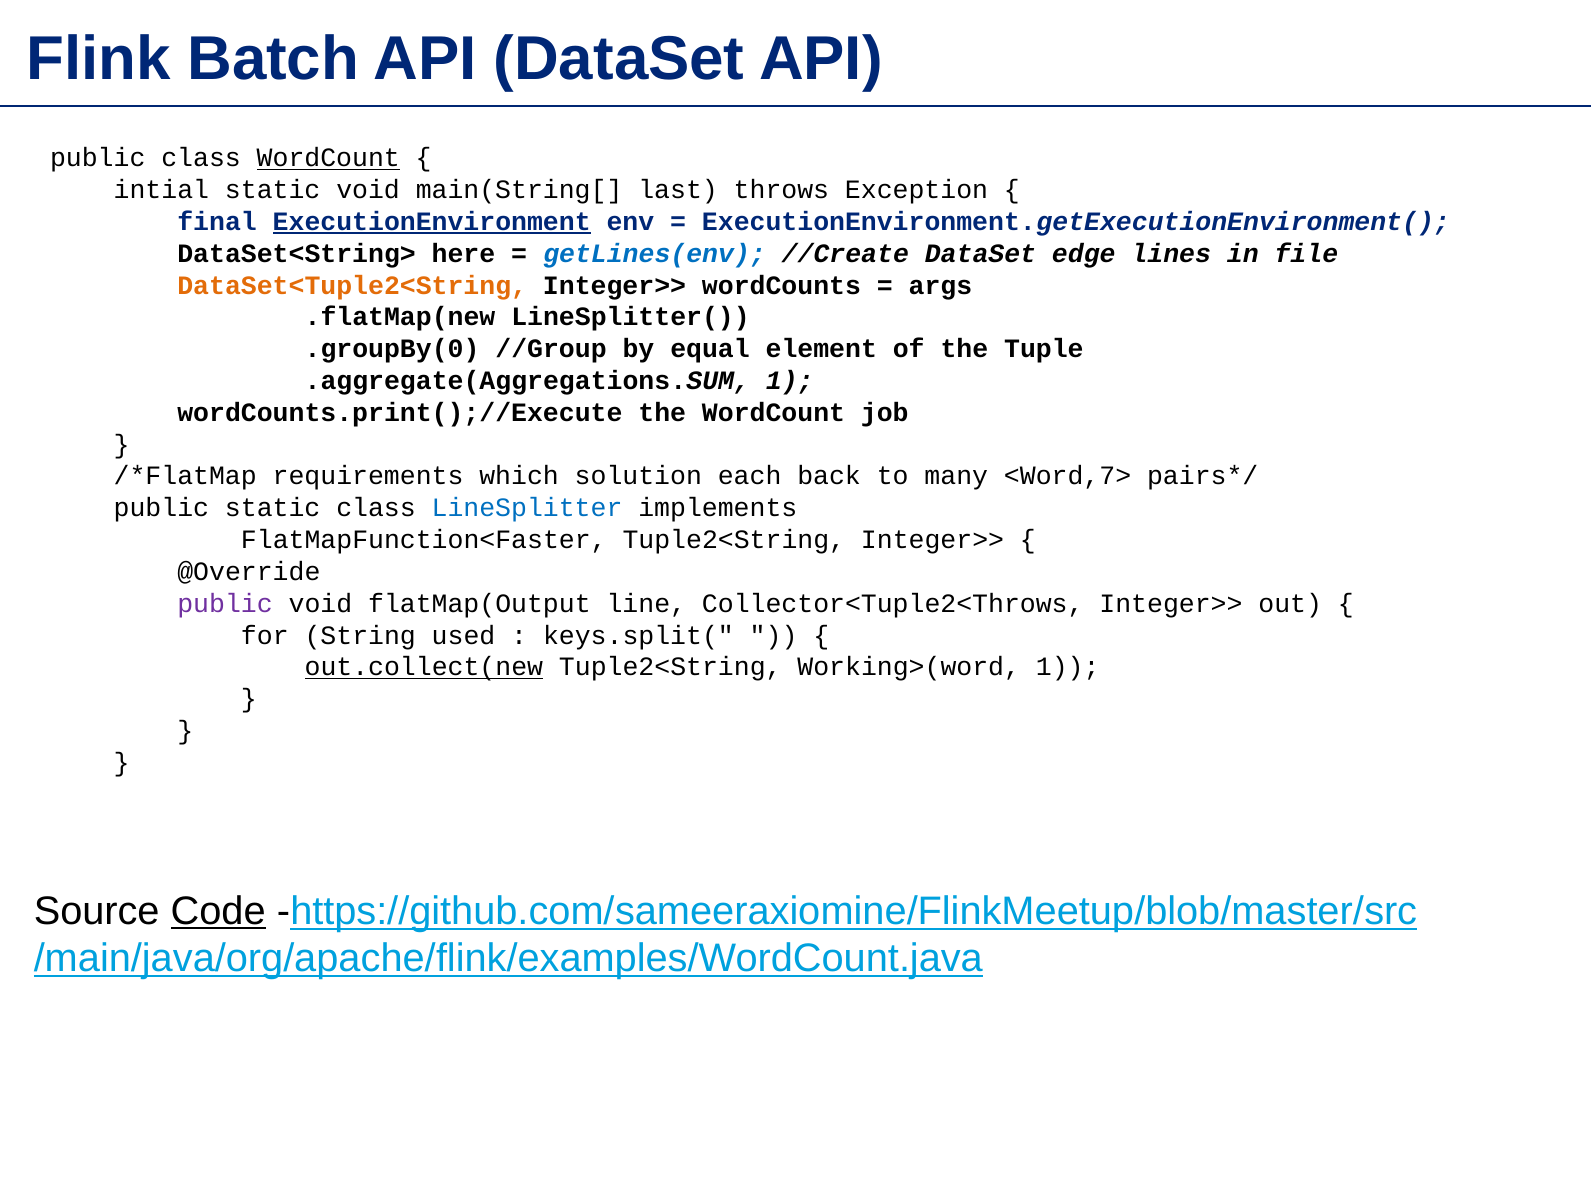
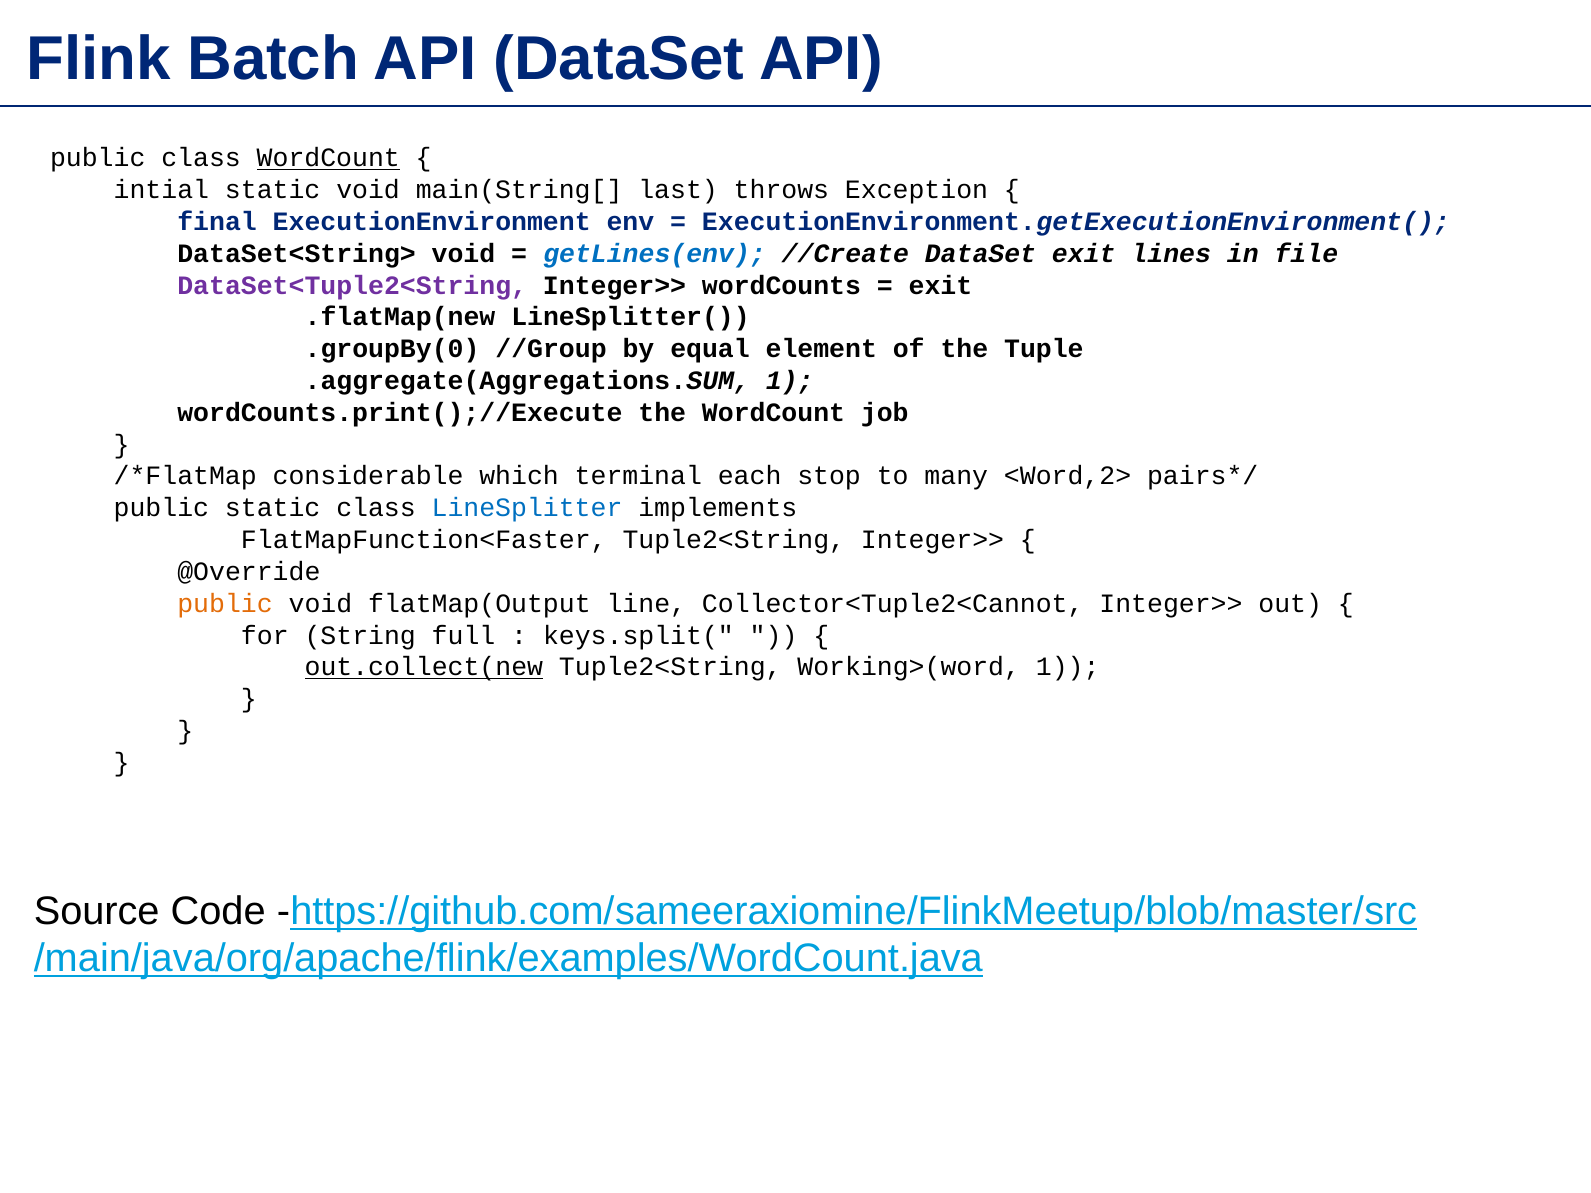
ExecutionEnvironment underline: present -> none (432, 222)
DataSet<String> here: here -> void (463, 254)
DataSet edge: edge -> exit (1084, 254)
DataSet<Tuple2<String colour: orange -> purple (352, 285)
args: args -> exit (940, 285)
requirements: requirements -> considerable (368, 476)
solution: solution -> terminal (638, 476)
back: back -> stop (829, 476)
<Word,7>: <Word,7> -> <Word,2> (1068, 476)
public colour: purple -> orange (225, 604)
Collector<Tuple2<Throws: Collector<Tuple2<Throws -> Collector<Tuple2<Cannot (893, 604)
used: used -> full (464, 635)
Code underline: present -> none (218, 911)
